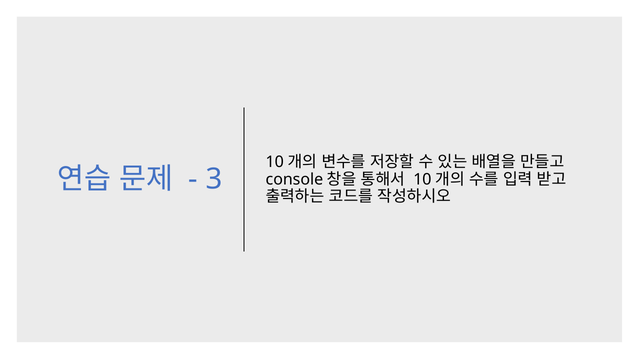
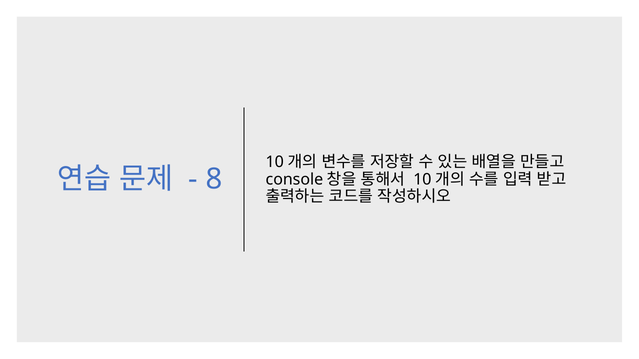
3: 3 -> 8 (214, 180)
